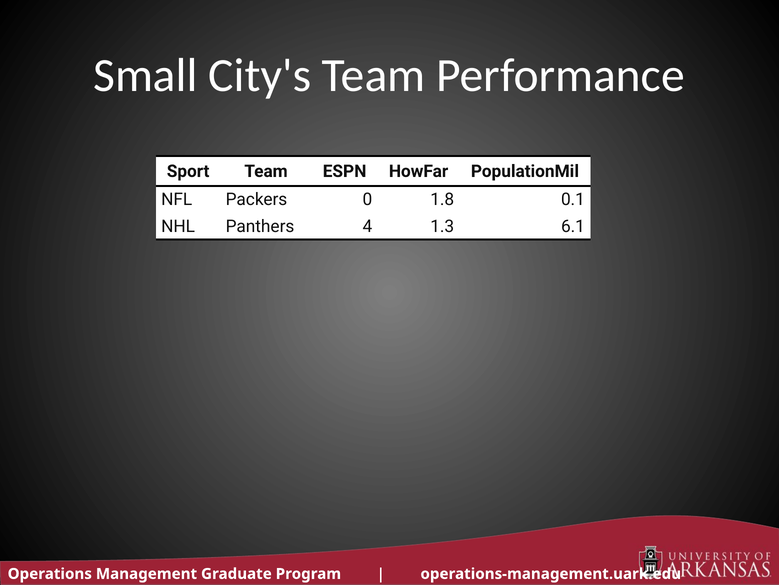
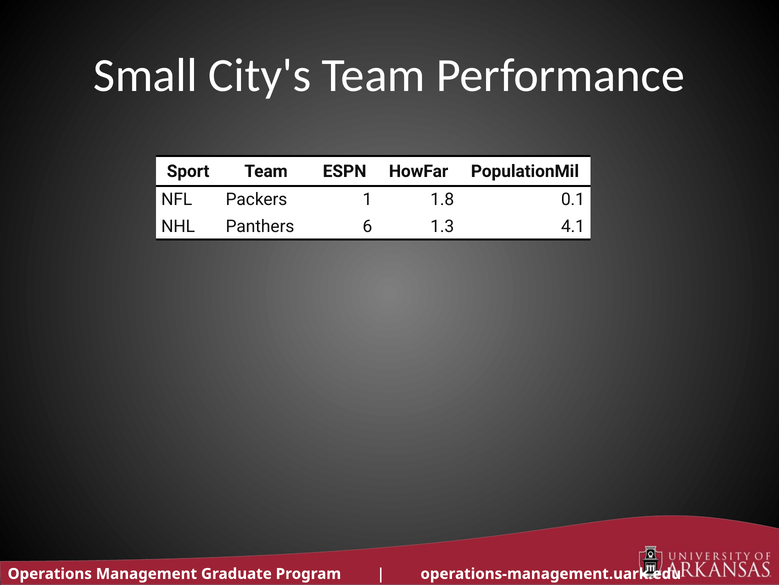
0: 0 -> 1 (367, 199)
4: 4 -> 6 (367, 226)
6.1: 6.1 -> 4.1 (573, 226)
